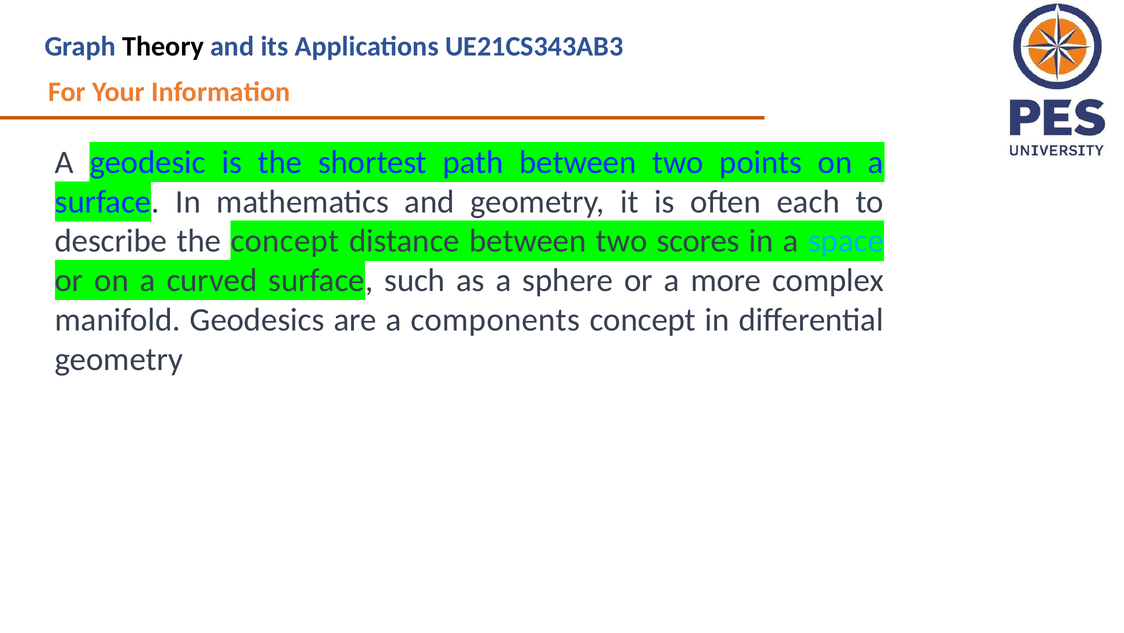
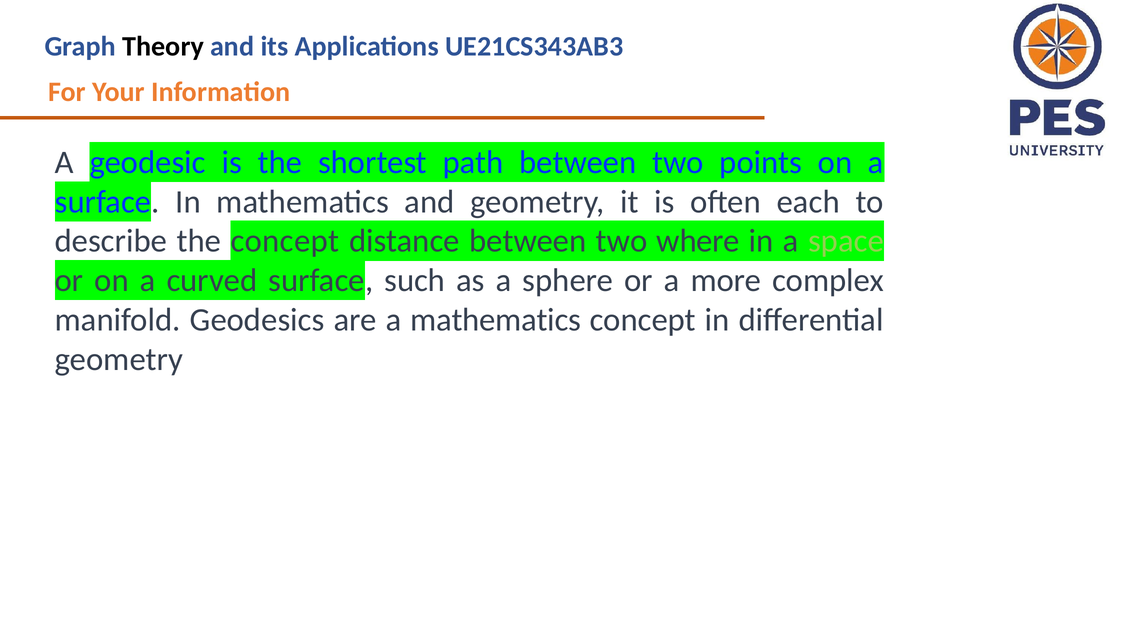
scores: scores -> where (698, 241)
space colour: light blue -> light green (846, 241)
a components: components -> mathematics (496, 320)
